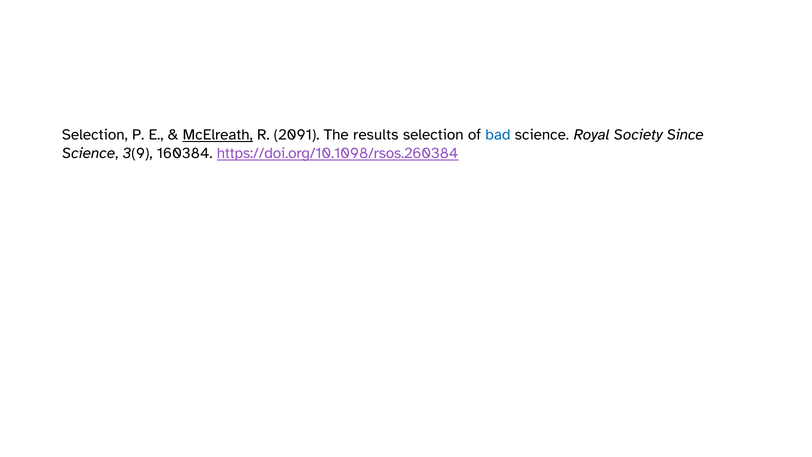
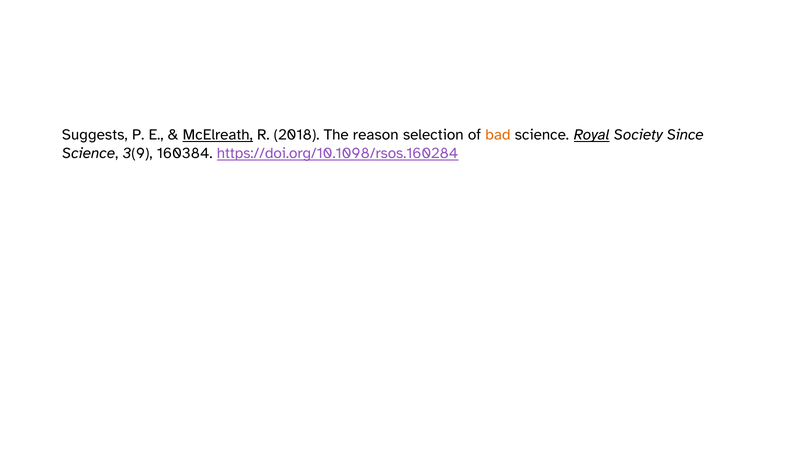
Selection: Selection -> Suggests (95, 135)
2091: 2091 -> 2018 (297, 135)
results: results -> reason (376, 135)
bad colour: blue -> orange (498, 135)
Royal underline: none -> present (592, 135)
https://doi.org/10.1098/rsos.260384: https://doi.org/10.1098/rsos.260384 -> https://doi.org/10.1098/rsos.160284 (337, 153)
